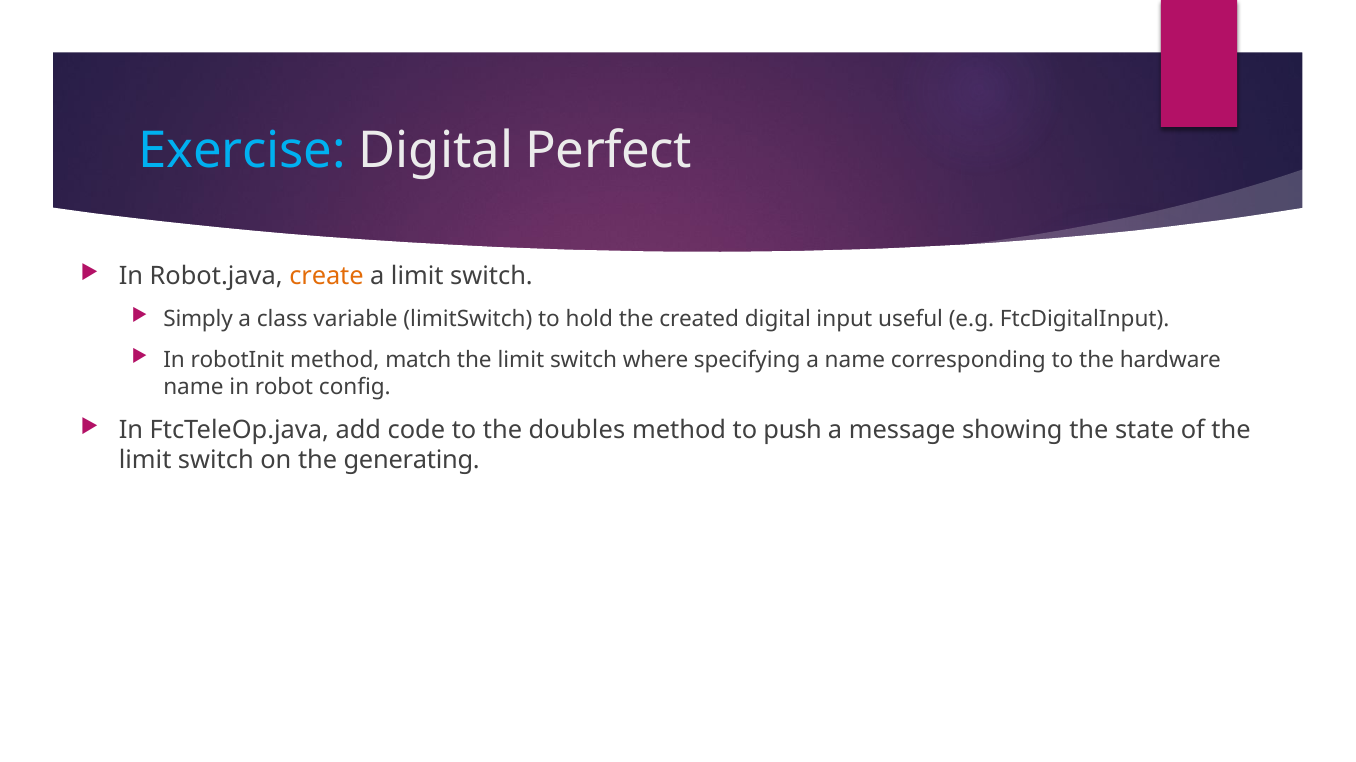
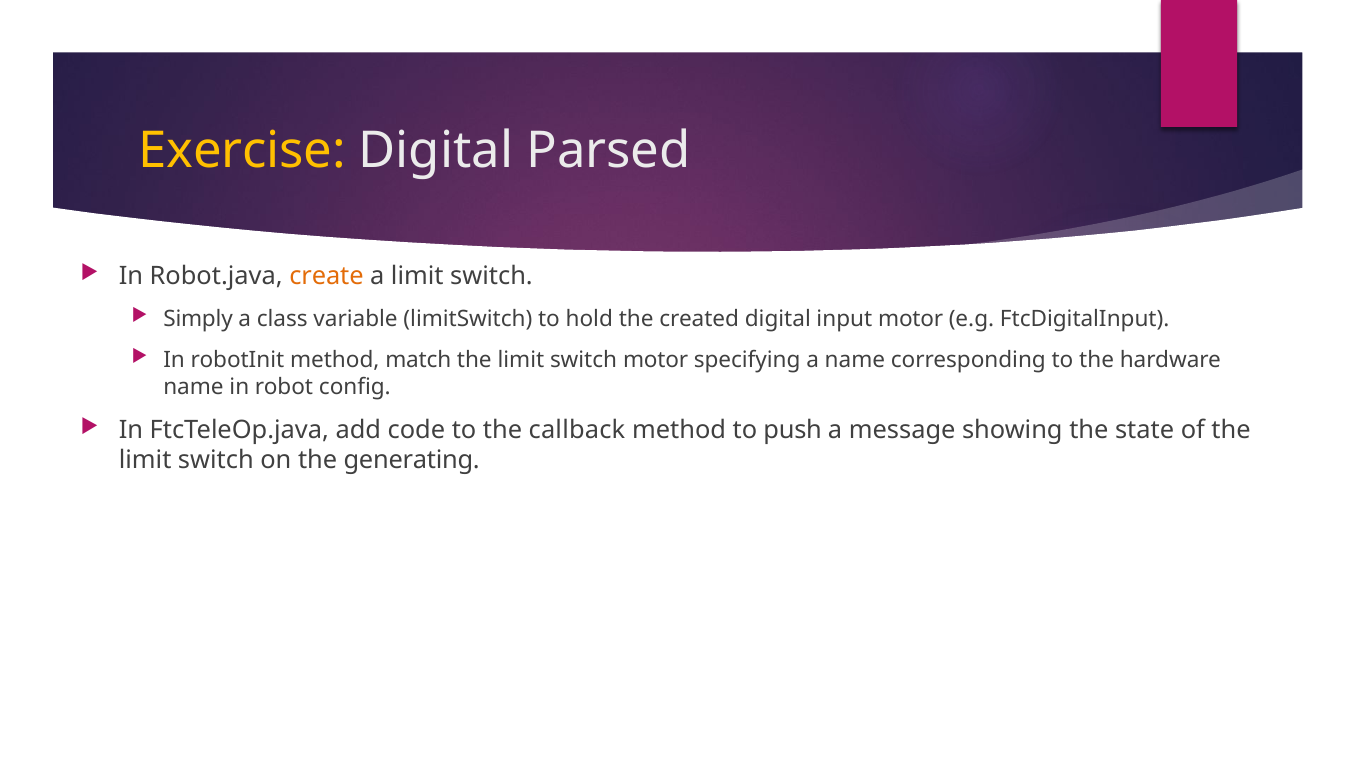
Exercise colour: light blue -> yellow (242, 151)
Perfect: Perfect -> Parsed (609, 151)
input useful: useful -> motor (911, 319)
switch where: where -> motor (656, 360)
doubles: doubles -> callback (577, 430)
